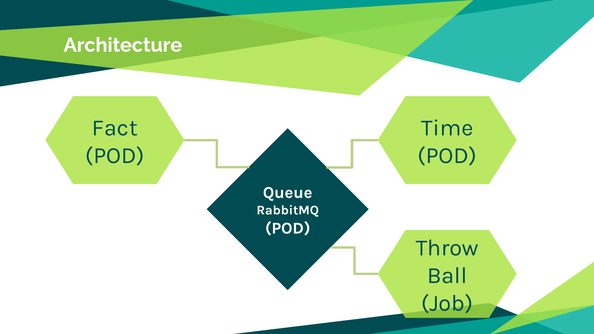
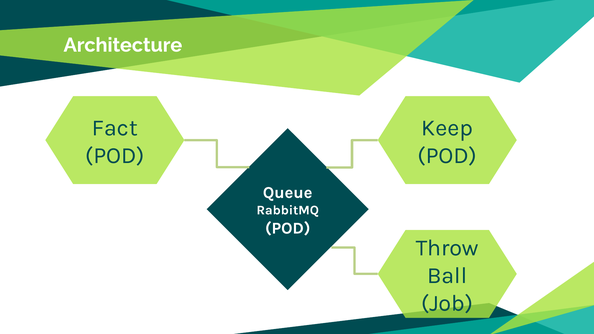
Time: Time -> Keep (447, 128)
